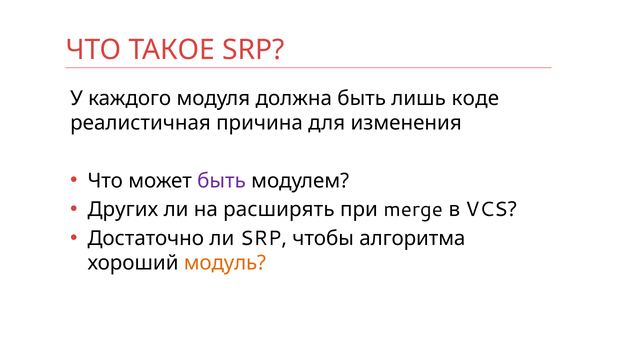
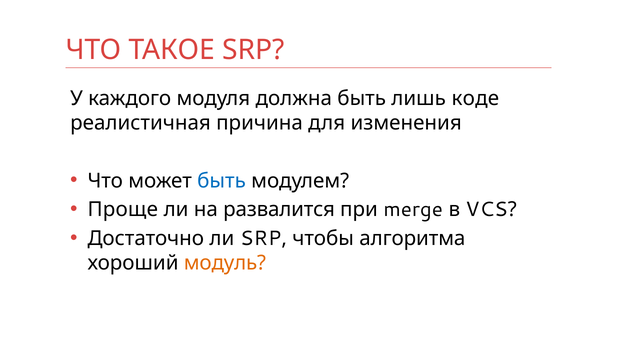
быть colour: purple -> blue (222, 181)
Других: Других -> Проще (123, 210)
расширять: расширять -> развалится (279, 210)
